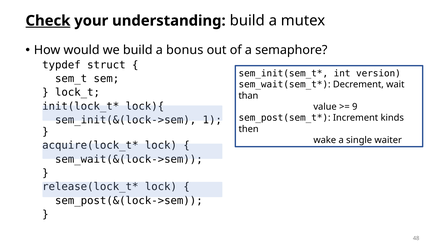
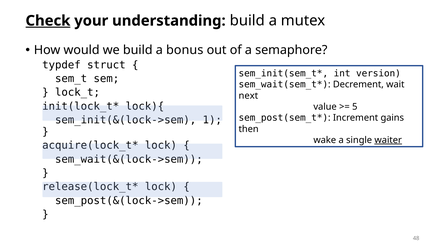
than: than -> next (248, 96)
9: 9 -> 5 (355, 107)
kinds: kinds -> gains (392, 118)
waiter underline: none -> present (388, 140)
